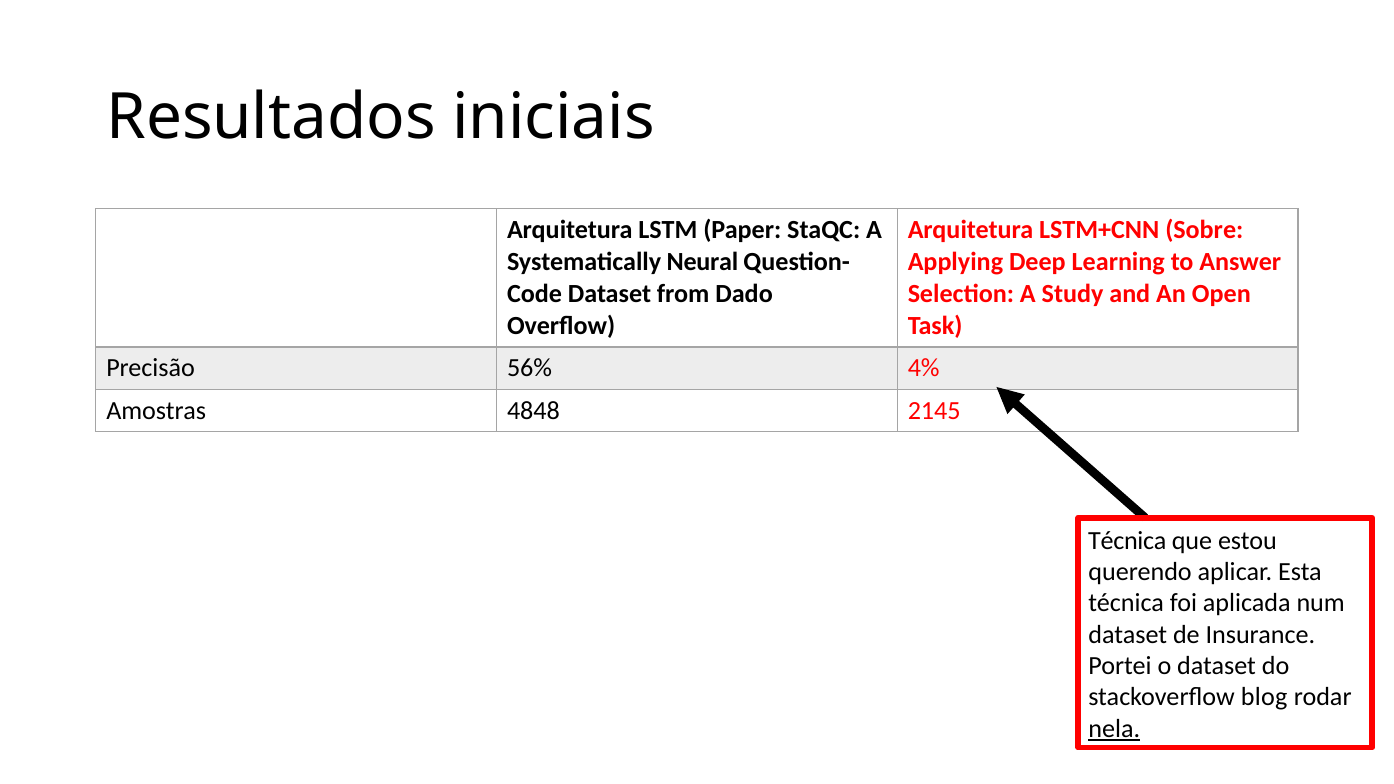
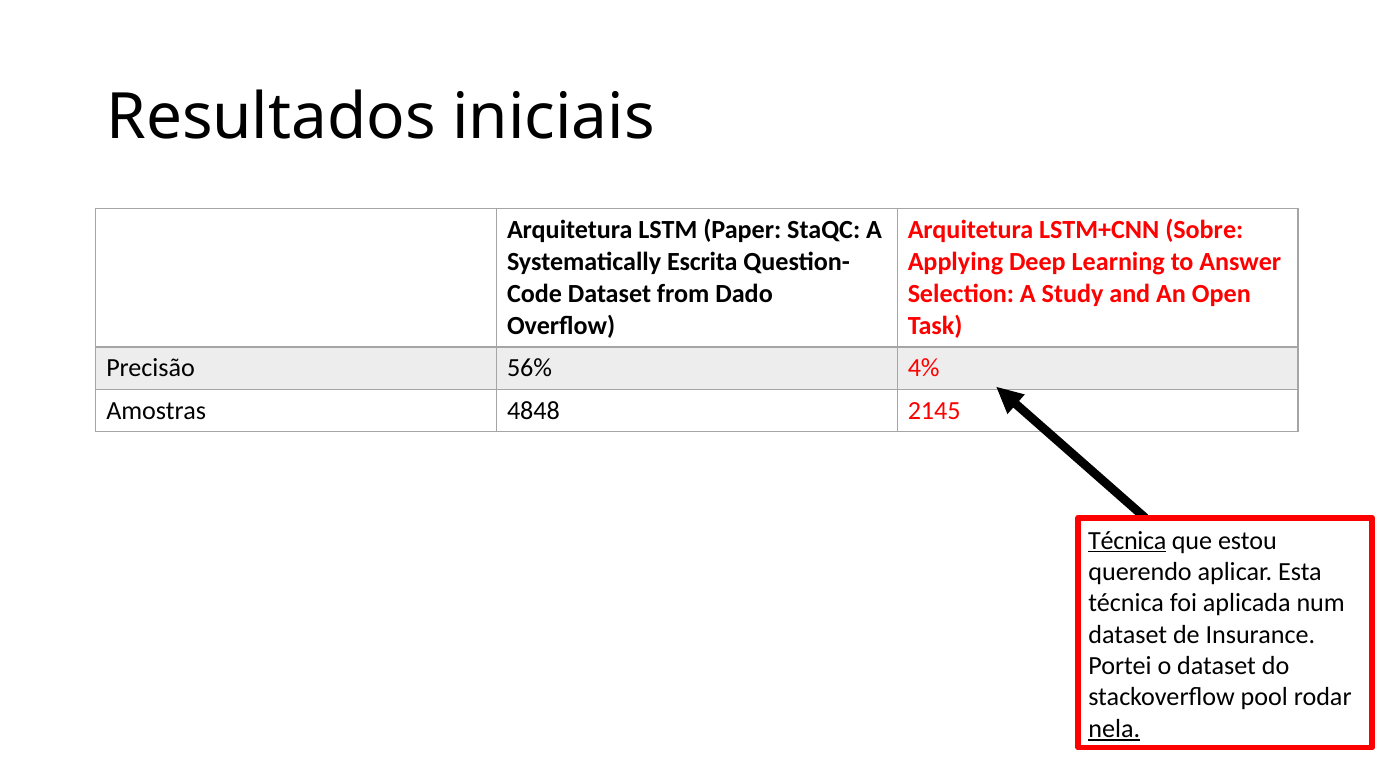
Neural: Neural -> Escrita (702, 262)
Técnica underline: none -> present (1127, 540)
blog: blog -> pool (1264, 697)
